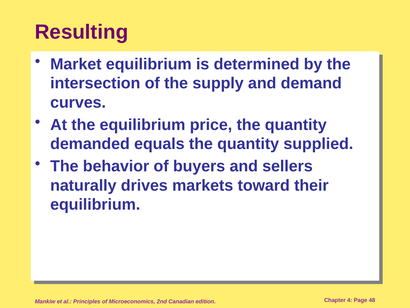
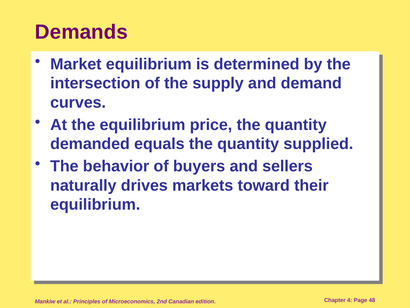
Resulting: Resulting -> Demands (81, 32)
